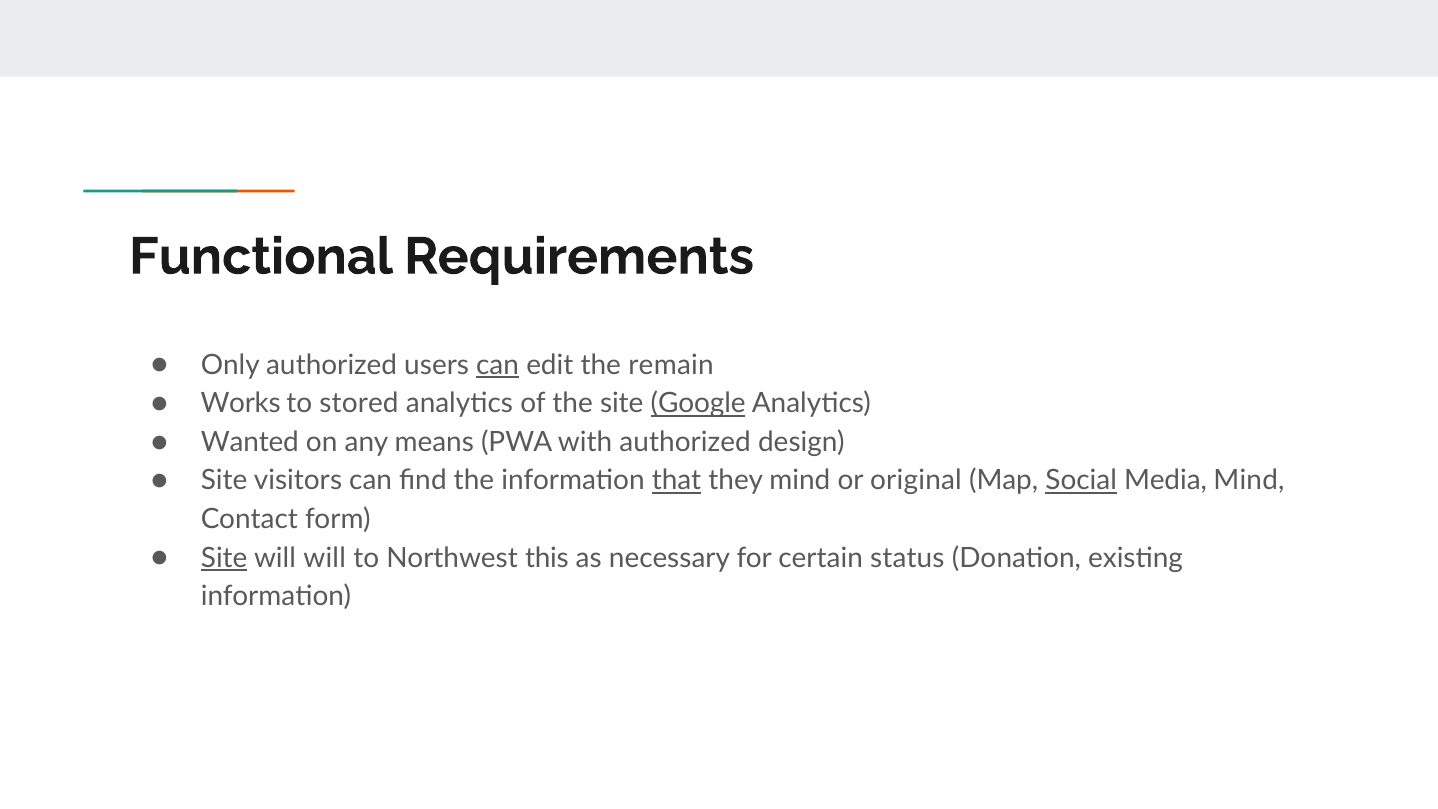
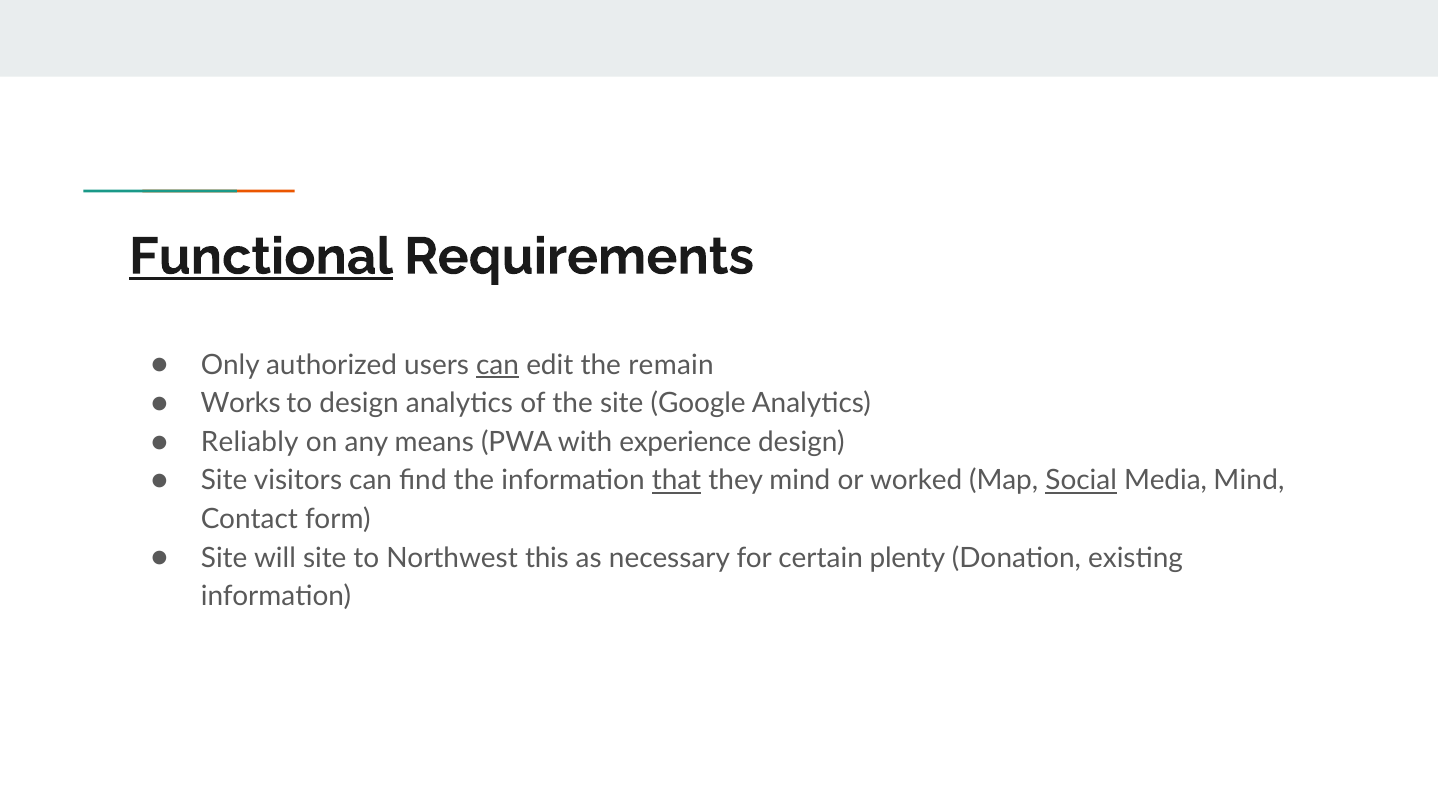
Functional underline: none -> present (261, 257)
to stored: stored -> design (359, 404)
Google underline: present -> none (698, 404)
Wanted: Wanted -> Reliably (250, 442)
with authorized: authorized -> experience (685, 442)
original: original -> worked (916, 481)
Site underline: present -> none (224, 558)
will will: will -> site (325, 558)
status: status -> plenty (908, 558)
